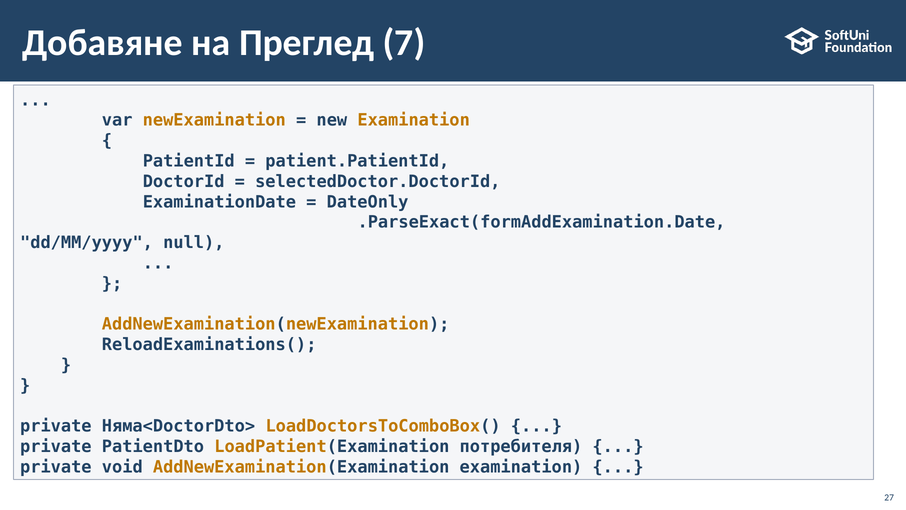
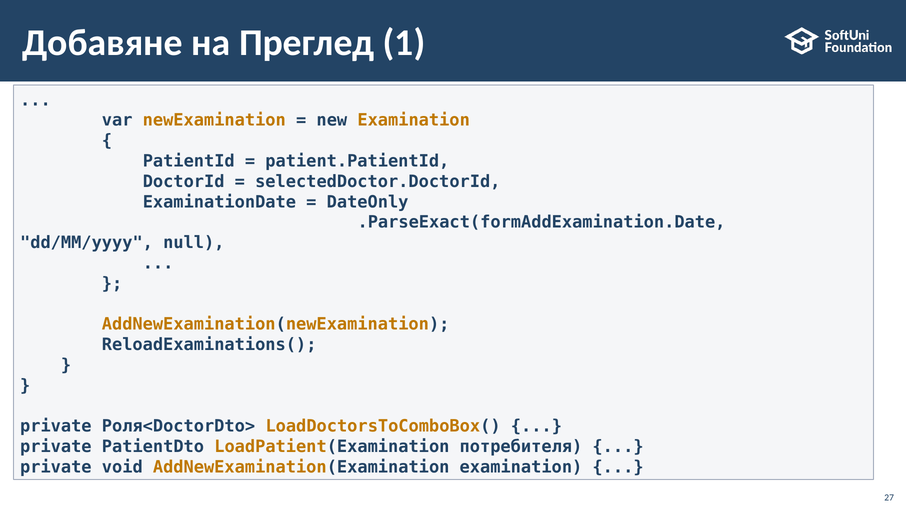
7: 7 -> 1 (404, 43)
Няма<DoctorDto>: Няма<DoctorDto> -> Роля<DoctorDto> (178, 426)
